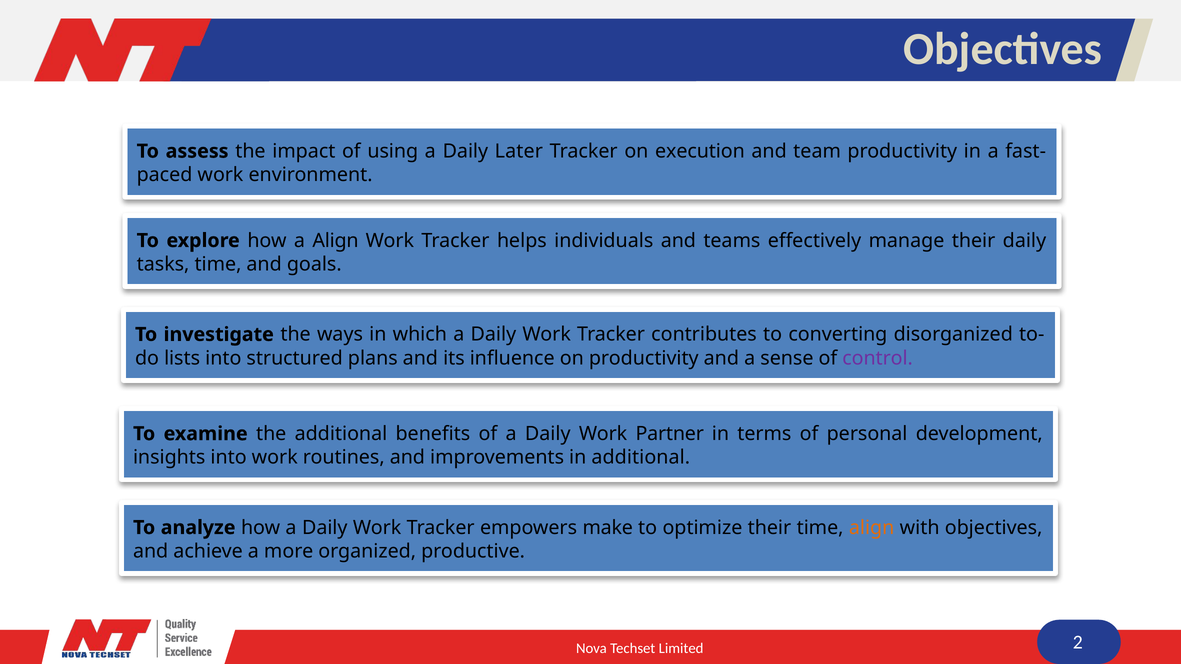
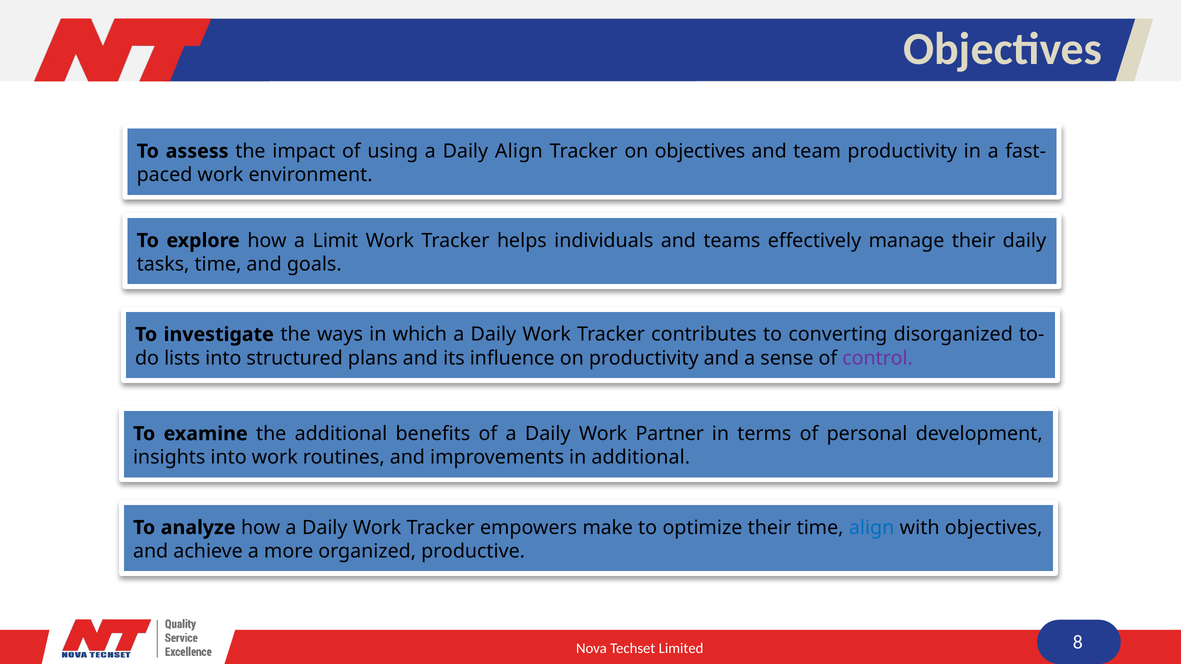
Daily Later: Later -> Align (519, 151)
on execution: execution -> objectives (700, 151)
a Align: Align -> Limit (335, 241)
align colour: orange -> blue (872, 528)
2: 2 -> 8 (1078, 642)
